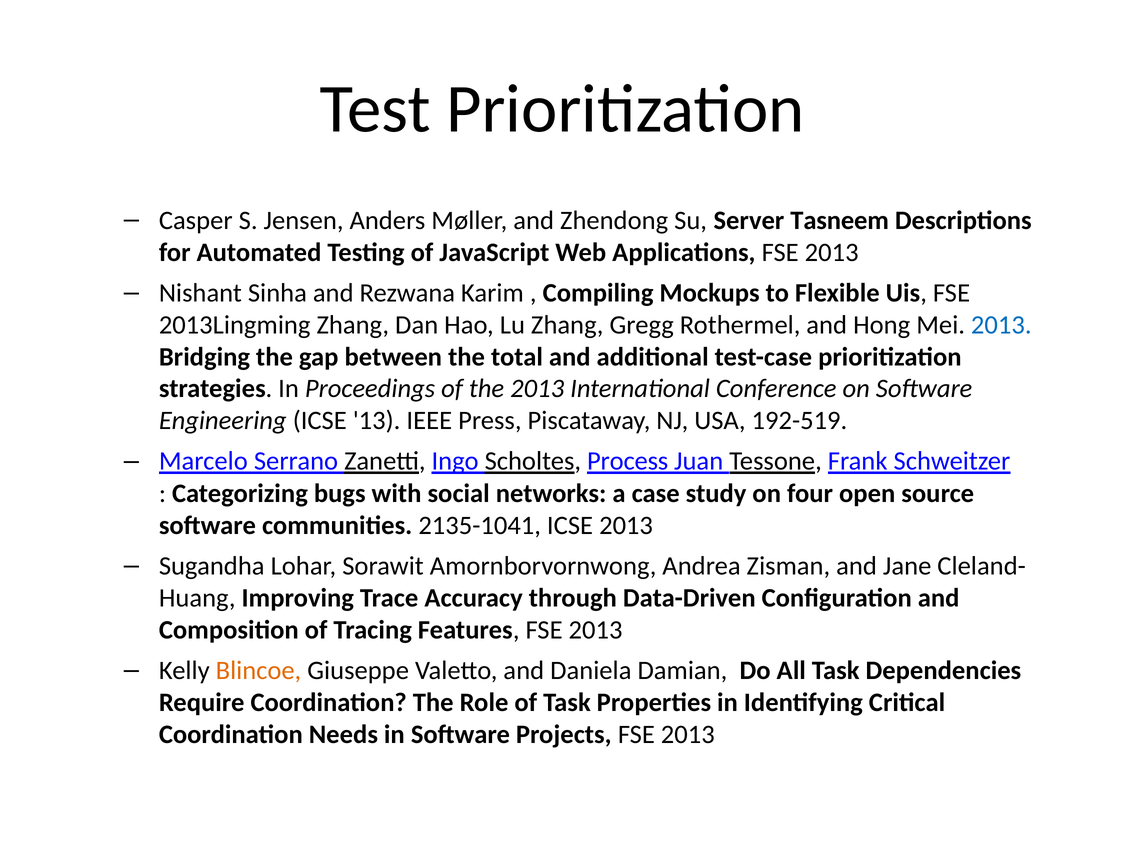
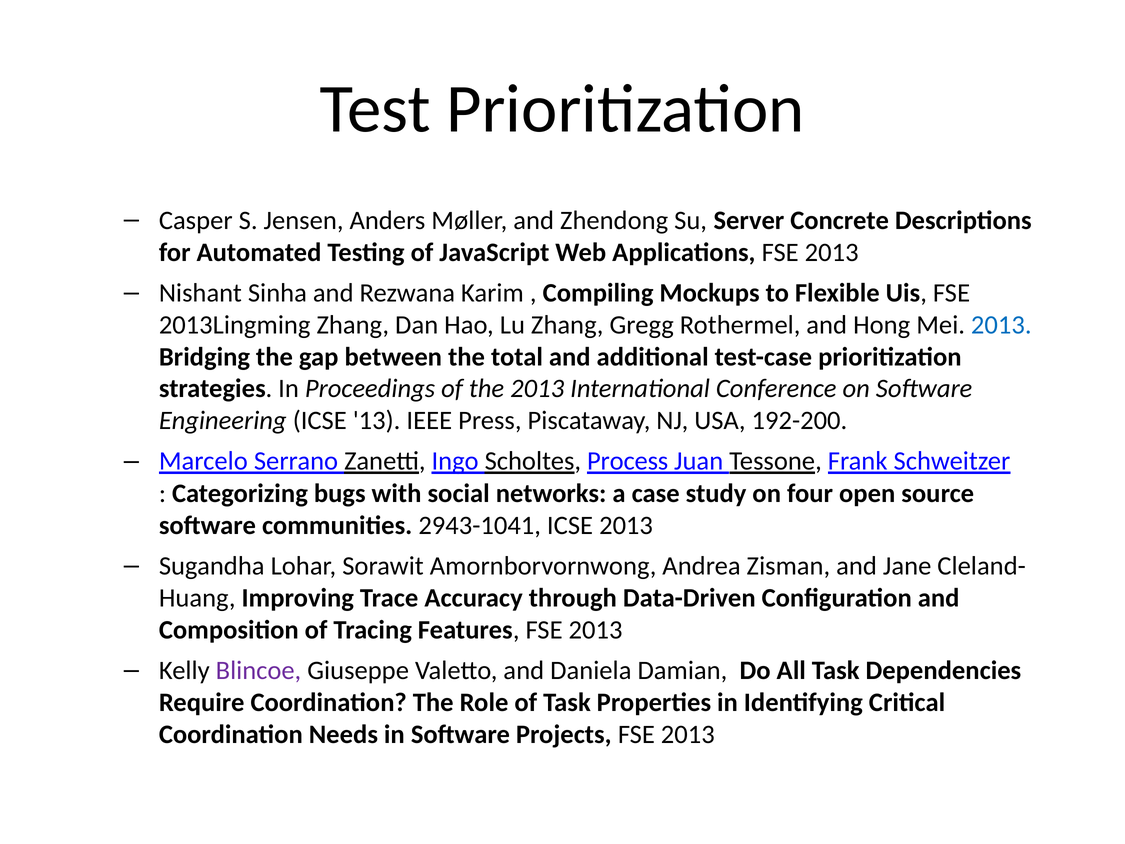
Tasneem: Tasneem -> Concrete (840, 220)
192-519: 192-519 -> 192-200 (799, 420)
2135-1041: 2135-1041 -> 2943-1041 (480, 525)
Blincoe colour: orange -> purple (258, 670)
